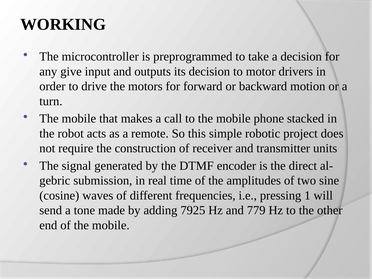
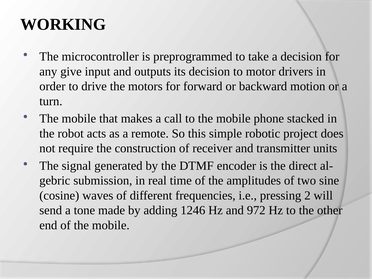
1: 1 -> 2 (307, 196)
7925: 7925 -> 1246 (193, 210)
779: 779 -> 972 (256, 210)
